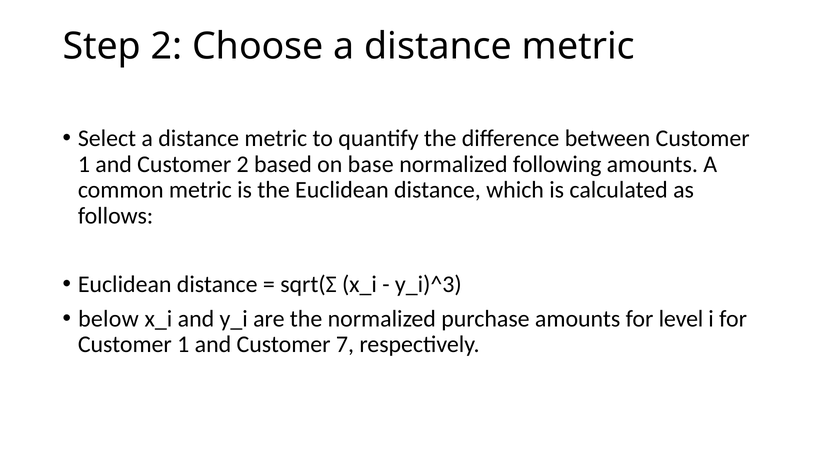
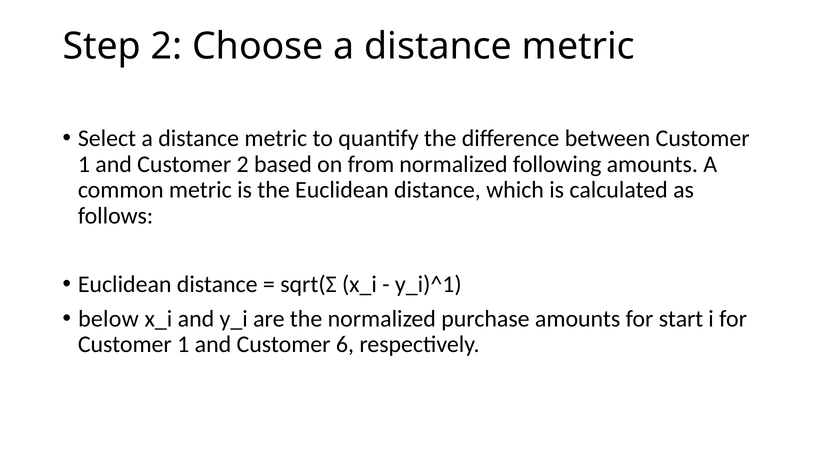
base: base -> from (371, 164)
y_i)^3: y_i)^3 -> y_i)^1 (428, 285)
level: level -> start (681, 319)
7: 7 -> 6 (345, 345)
